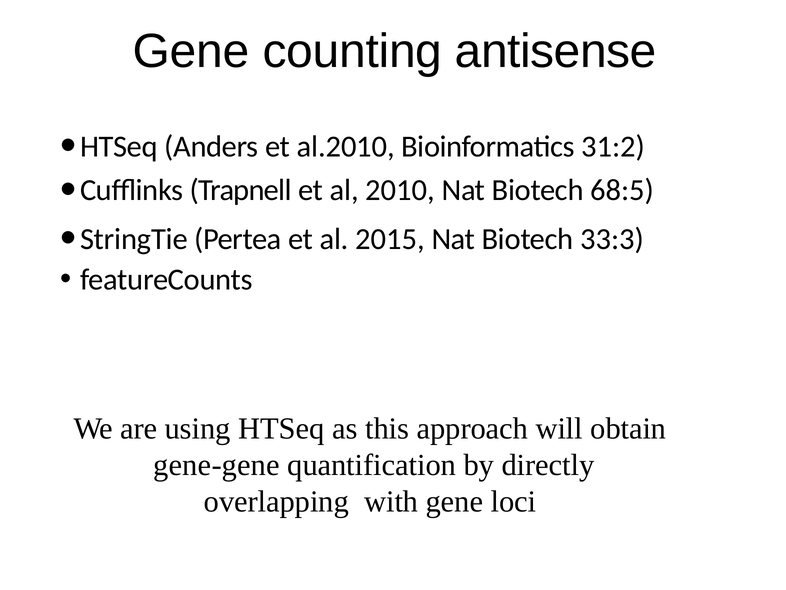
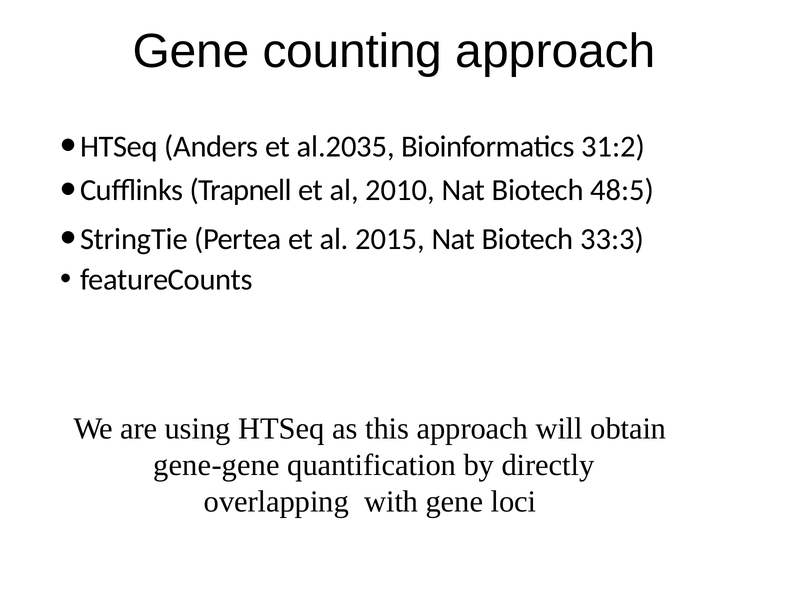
counting antisense: antisense -> approach (556, 51)
al.2010: al.2010 -> al.2035 (346, 147)
68:5: 68:5 -> 48:5 (622, 190)
